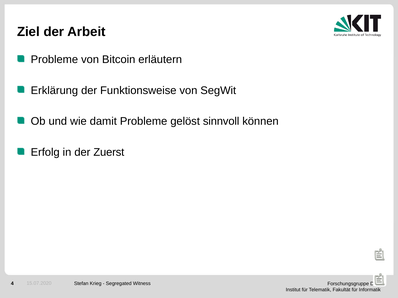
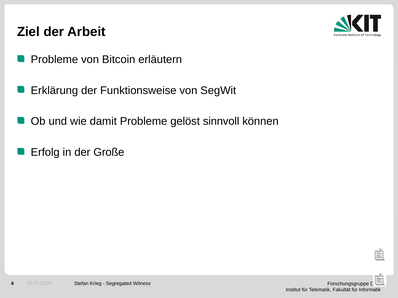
Zuerst: Zuerst -> Große (109, 152)
